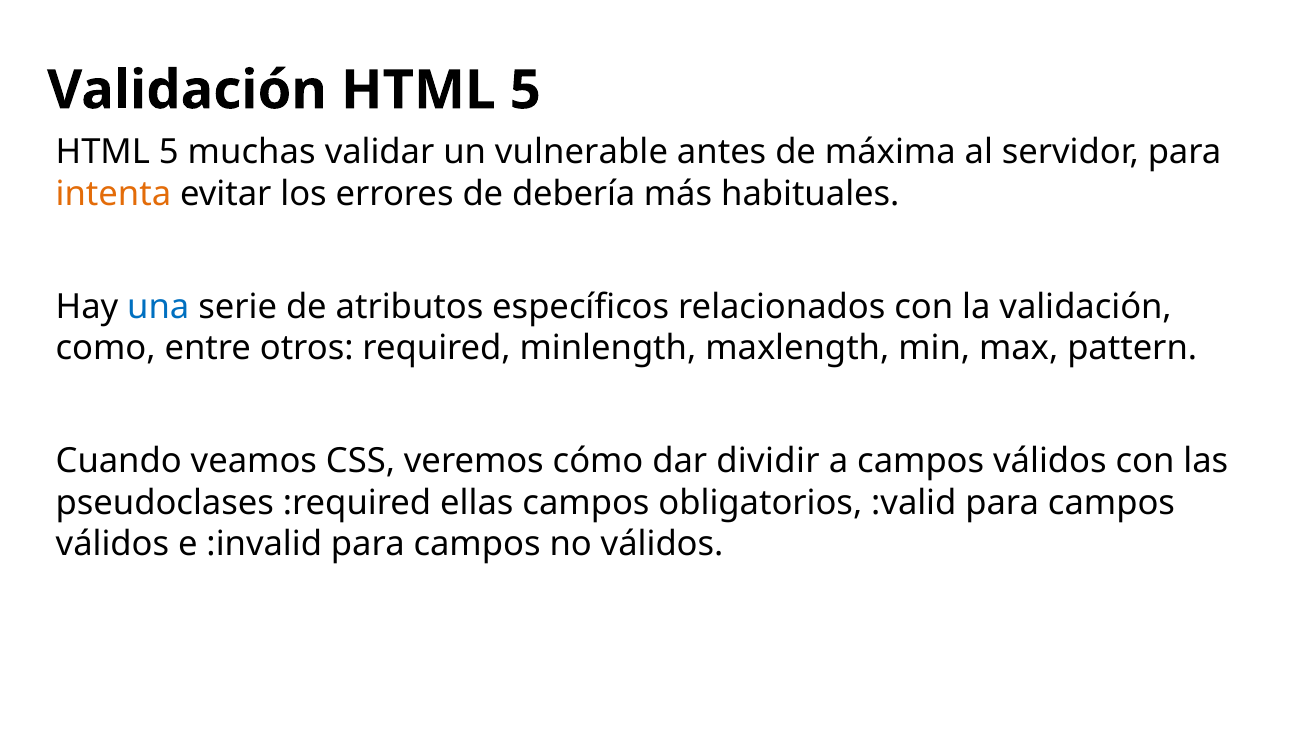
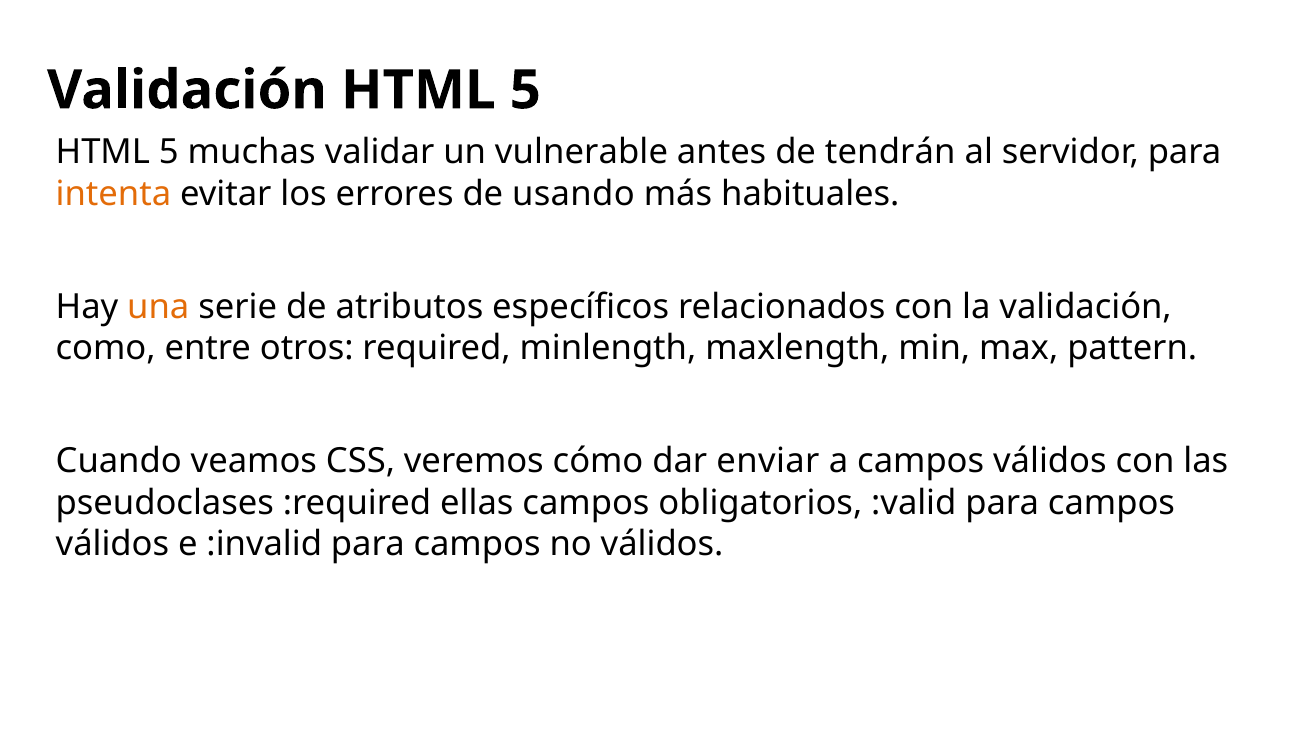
máxima: máxima -> tendrán (890, 152)
debería: debería -> usando (573, 194)
una colour: blue -> orange (158, 307)
dividir: dividir -> enviar (768, 461)
